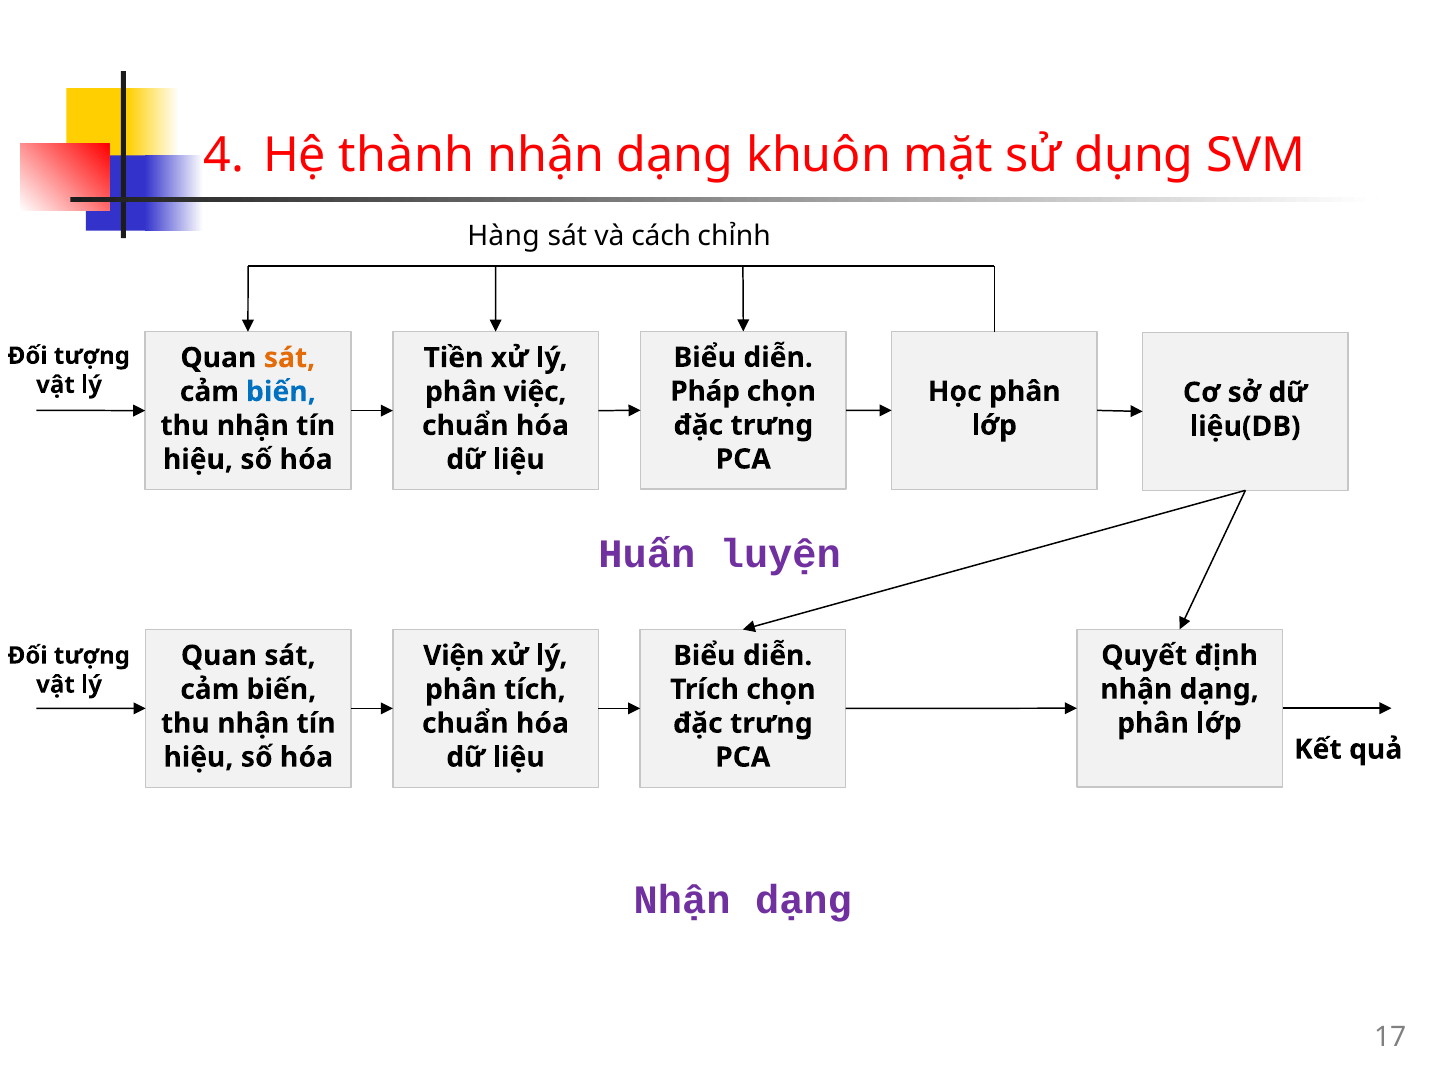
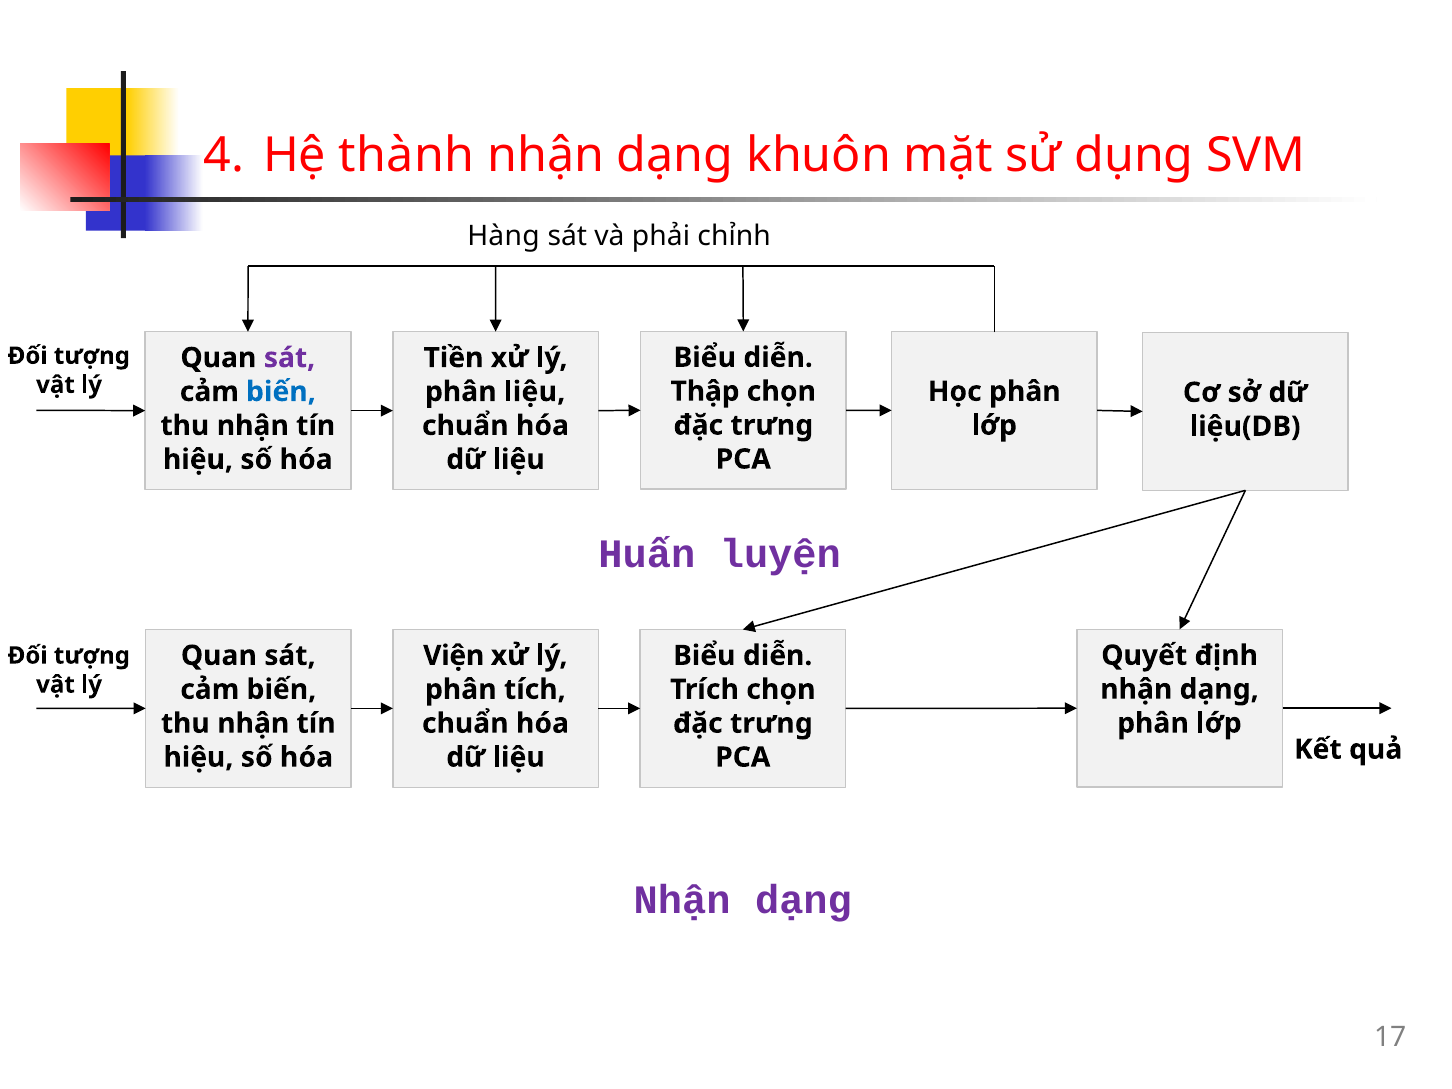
cách: cách -> phải (661, 236)
sát colour: orange -> purple (290, 358)
Pháp: Pháp -> Thập (705, 391)
phân việc: việc -> liệu (535, 392)
